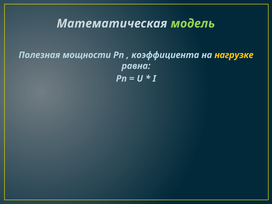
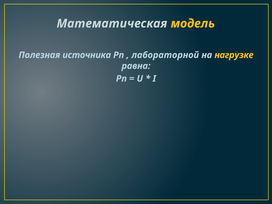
модель colour: light green -> yellow (193, 24)
мощности: мощности -> источника (87, 55)
коэффициента: коэффициента -> лабораторной (165, 55)
